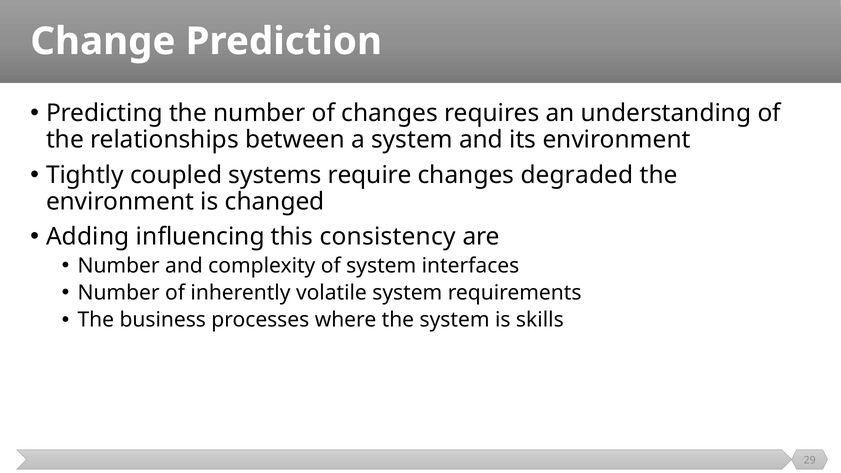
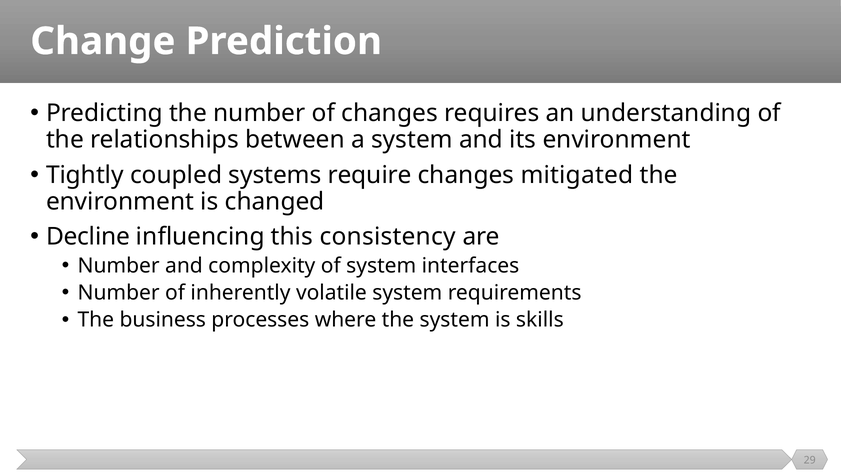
degraded: degraded -> mitigated (577, 175)
Adding: Adding -> Decline (88, 237)
